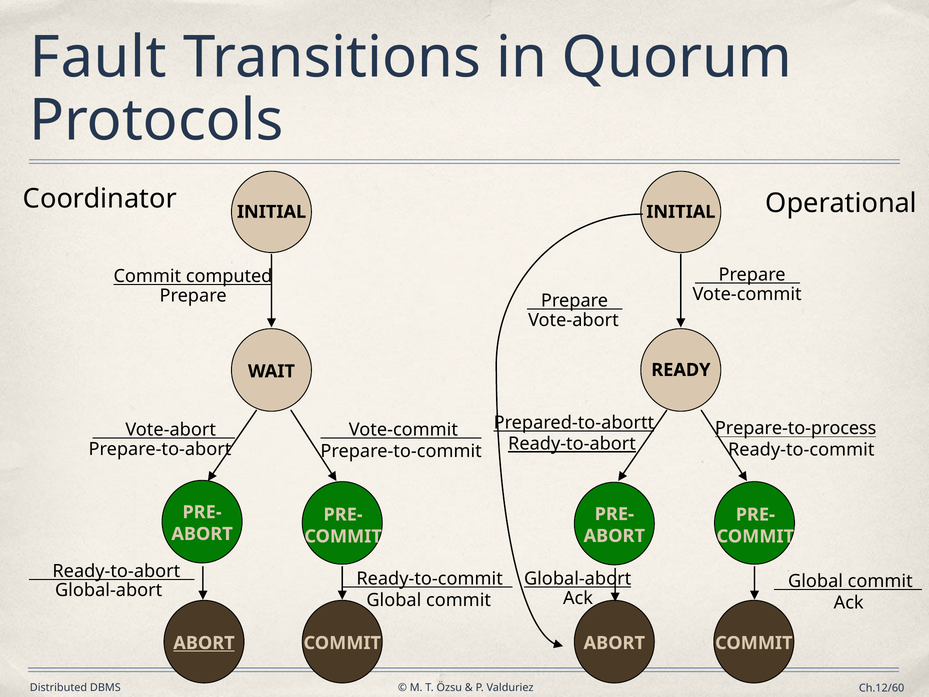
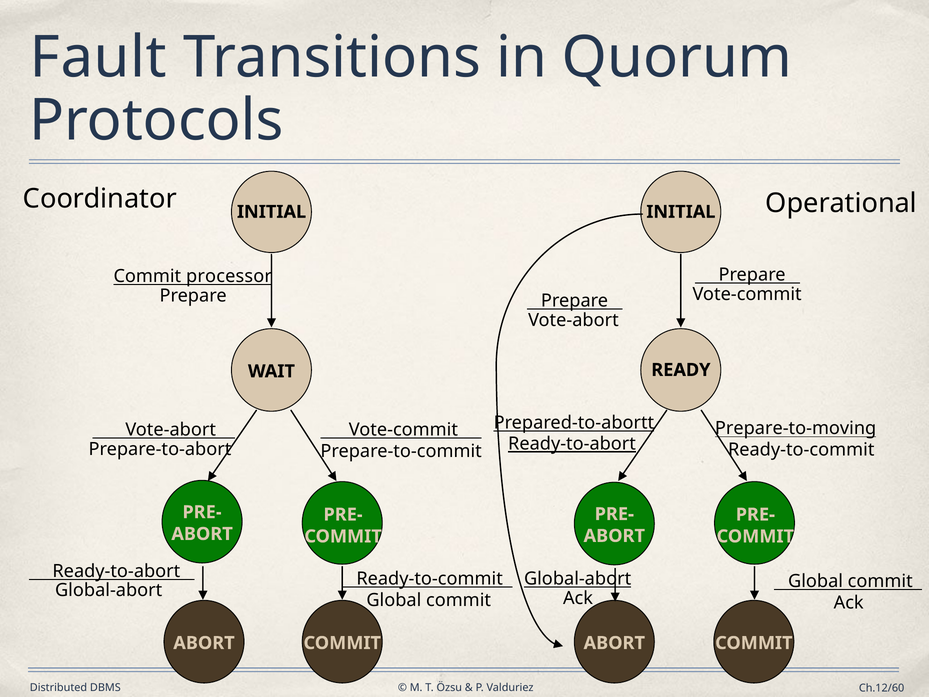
computed: computed -> processor (229, 276)
Prepare-to-process: Prepare-to-process -> Prepare-to-moving (796, 428)
ABORT underline: present -> none (204, 643)
